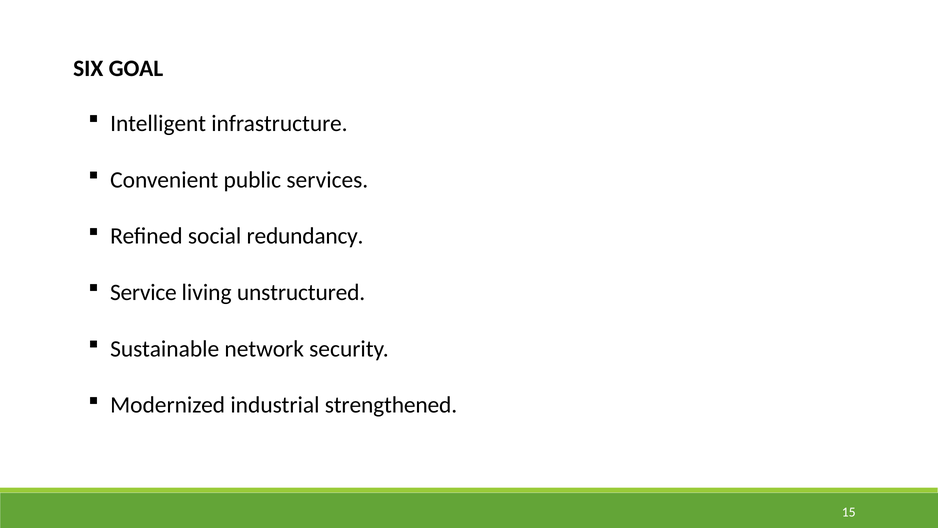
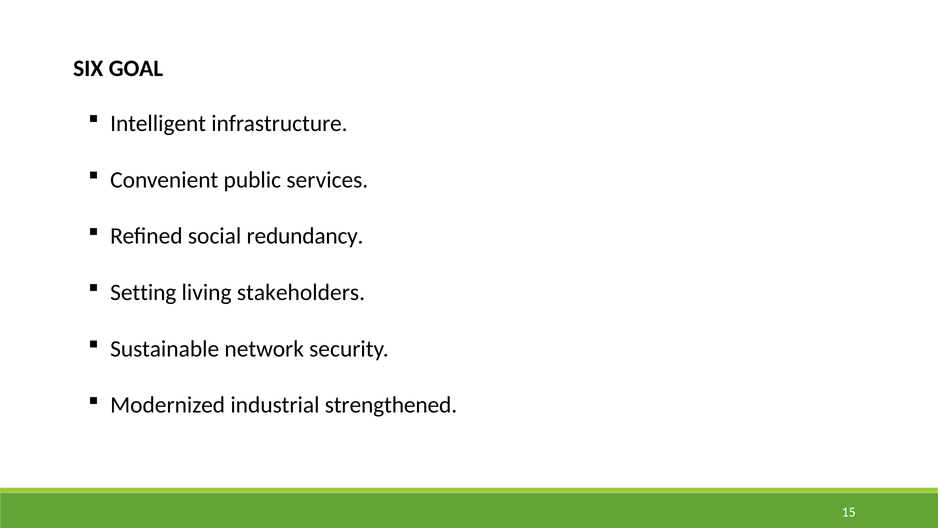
Service: Service -> Setting (143, 292)
unstructured: unstructured -> stakeholders (301, 292)
